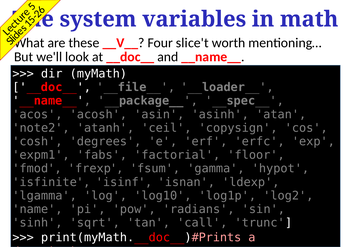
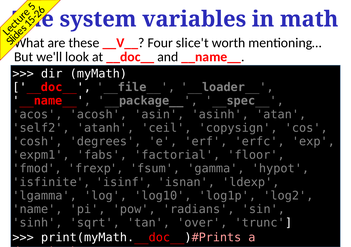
note2: note2 -> self2 (41, 128)
call: call -> over (202, 223)
